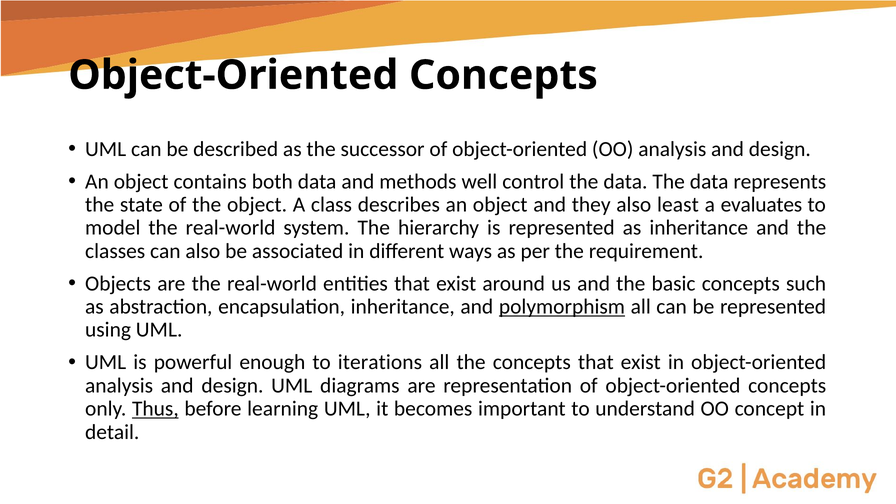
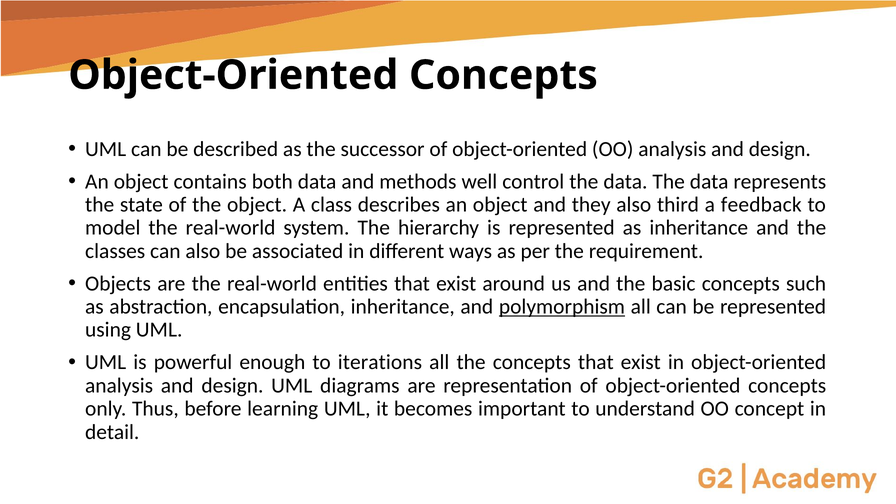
least: least -> third (678, 205)
evaluates: evaluates -> feedback (761, 205)
Thus underline: present -> none (155, 409)
